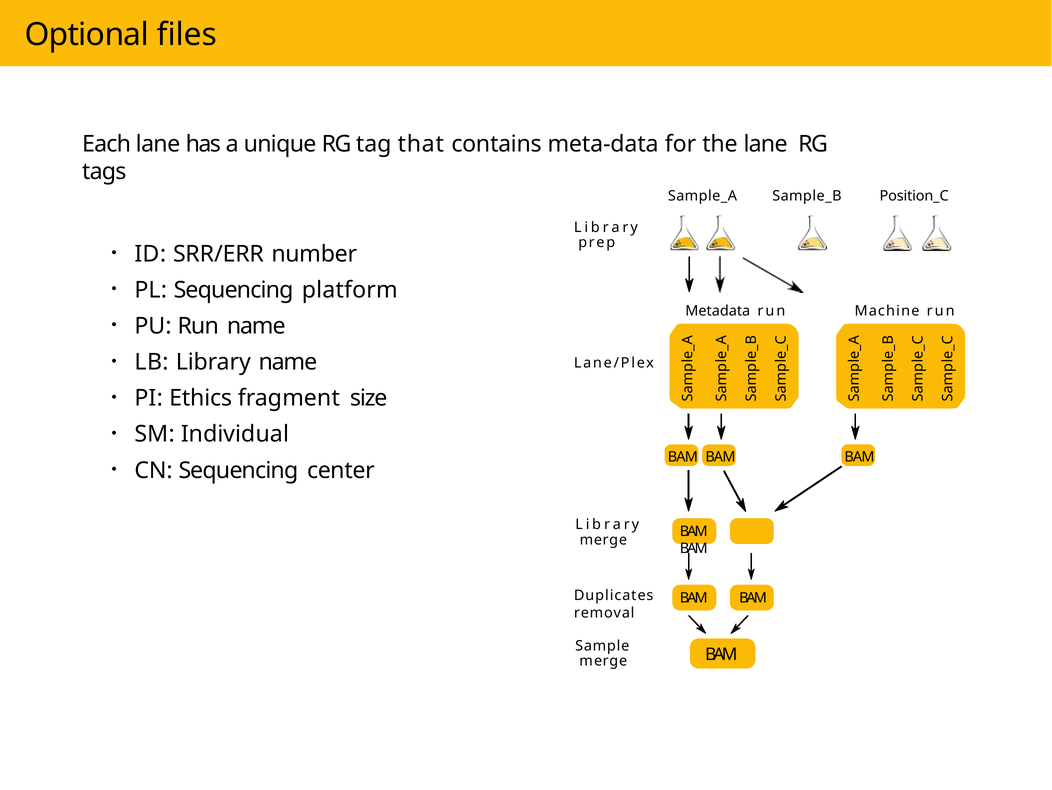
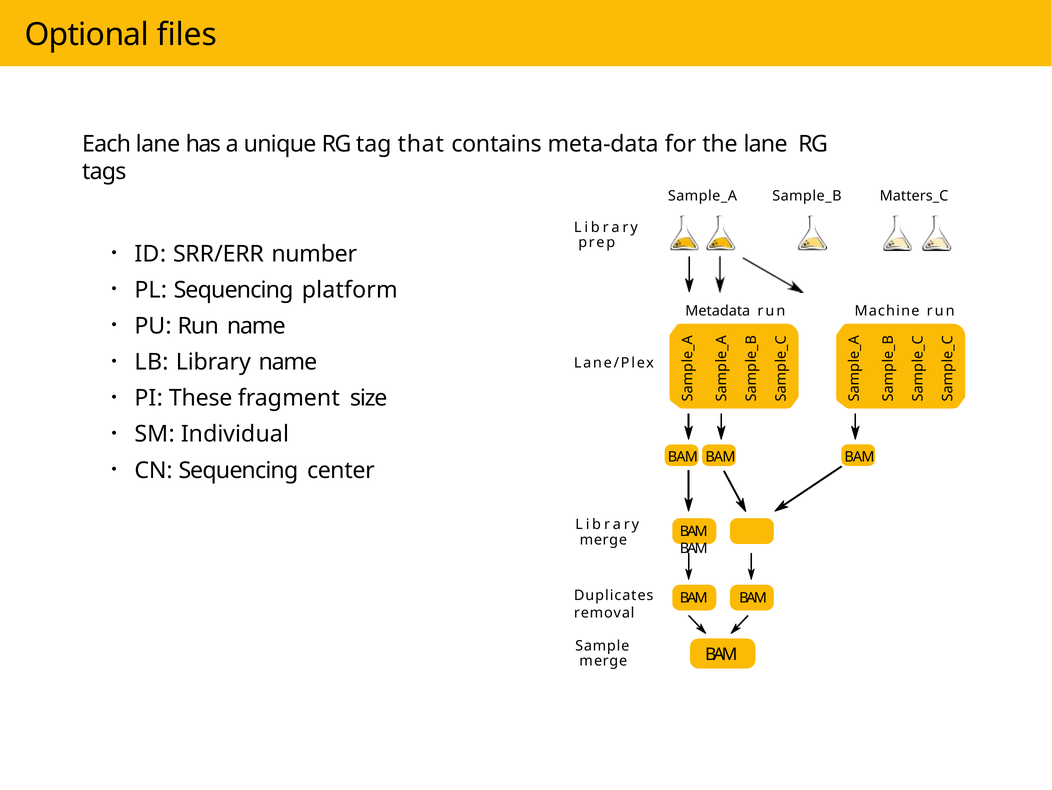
Position_C: Position_C -> Matters_C (914, 196)
Ethics: Ethics -> These (201, 398)
